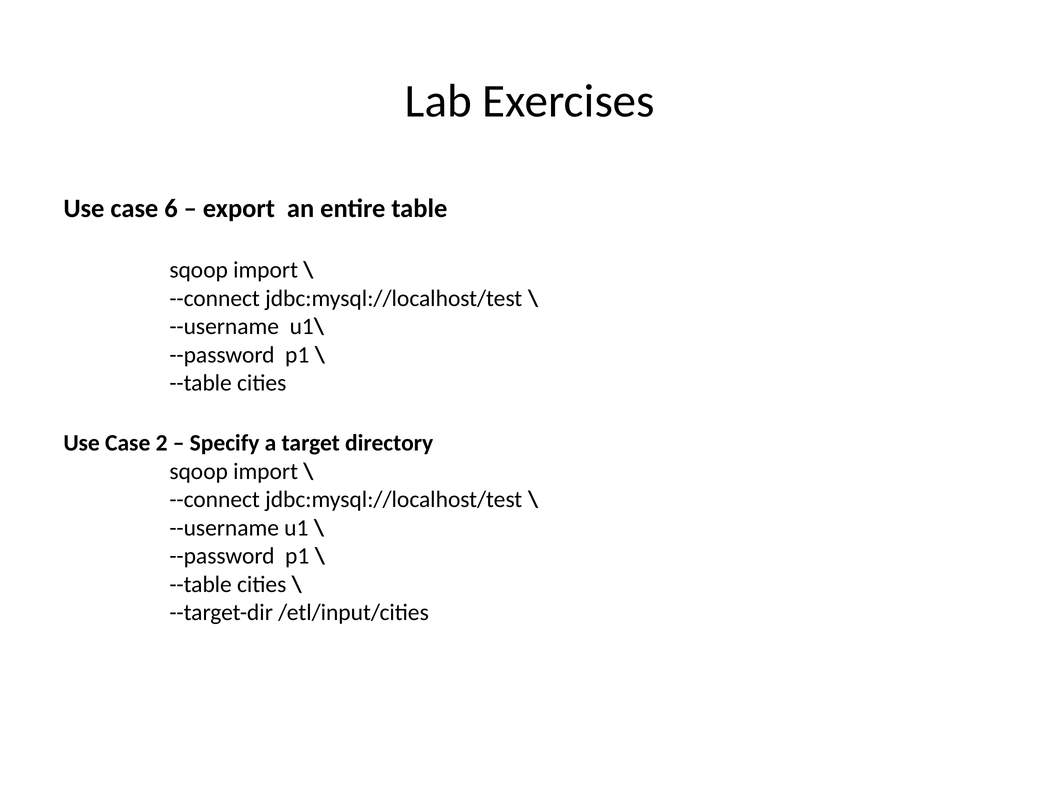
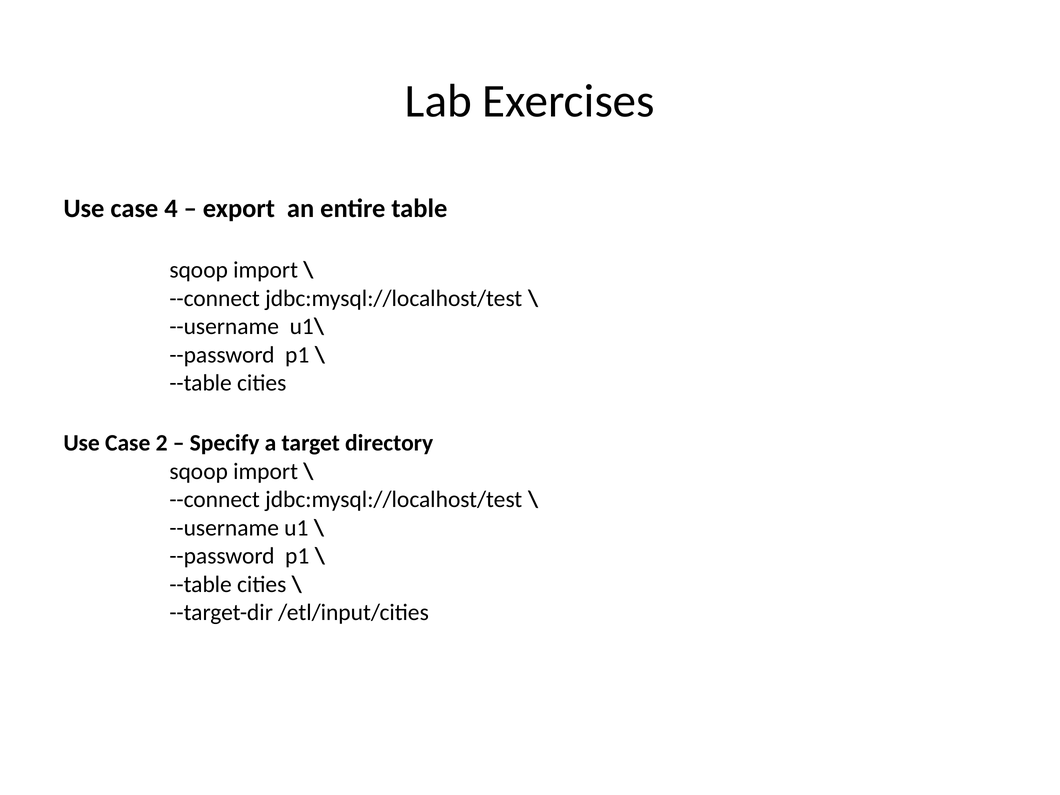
6: 6 -> 4 (171, 208)
